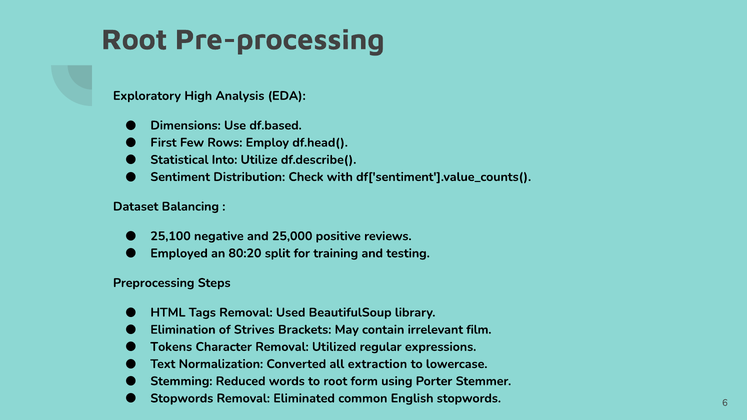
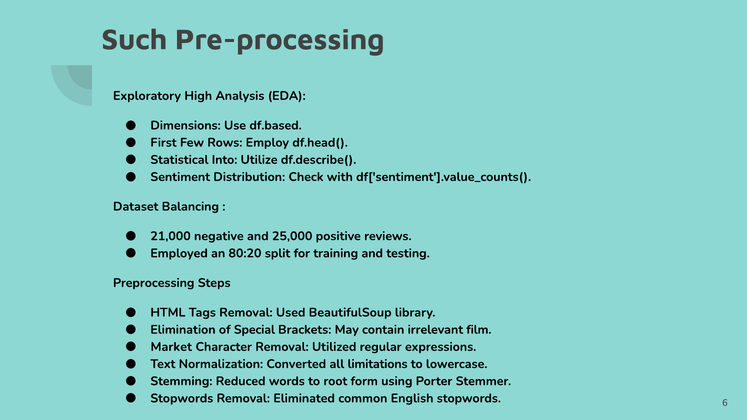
Root: Root -> Such (134, 40)
25,100: 25,100 -> 21,000 (171, 236)
Strives: Strives -> Special (254, 330)
Tokens: Tokens -> Market (171, 347)
extraction: extraction -> limitations (378, 364)
